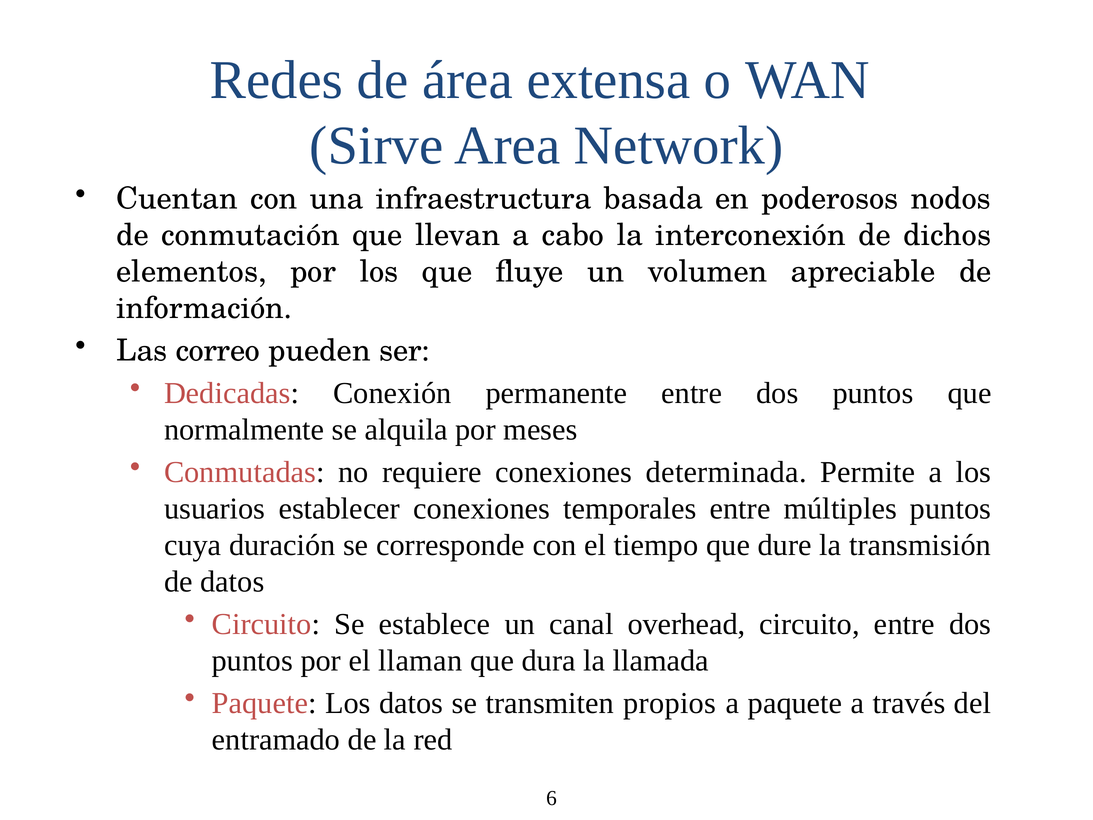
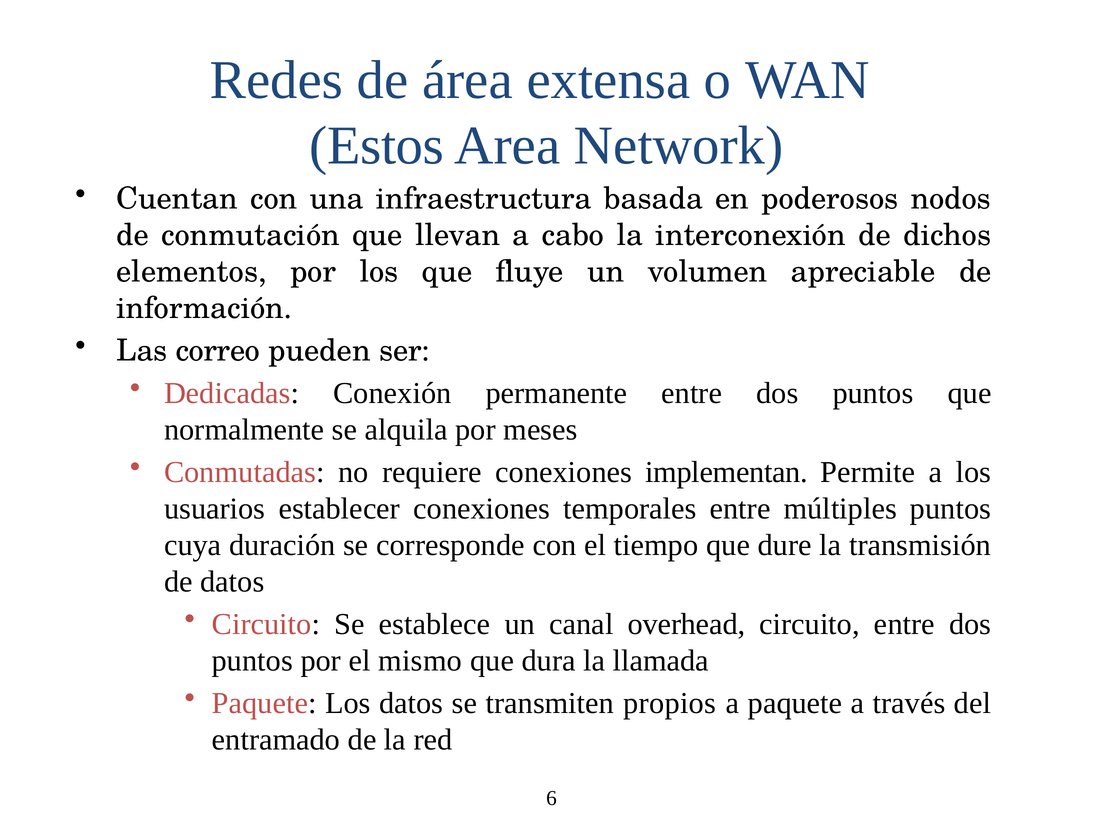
Sirve: Sirve -> Estos (377, 146)
determinada: determinada -> implementan (726, 472)
llaman: llaman -> mismo (420, 660)
